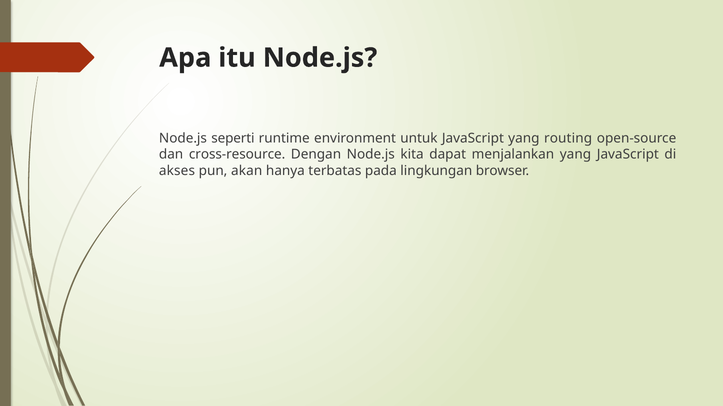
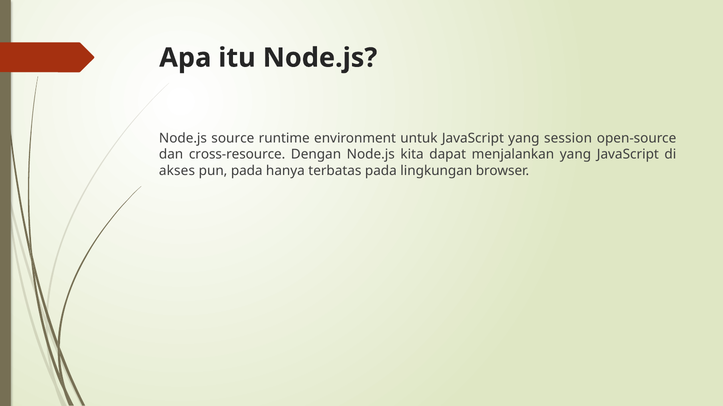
seperti: seperti -> source (233, 138)
routing: routing -> session (568, 138)
pun akan: akan -> pada (247, 171)
